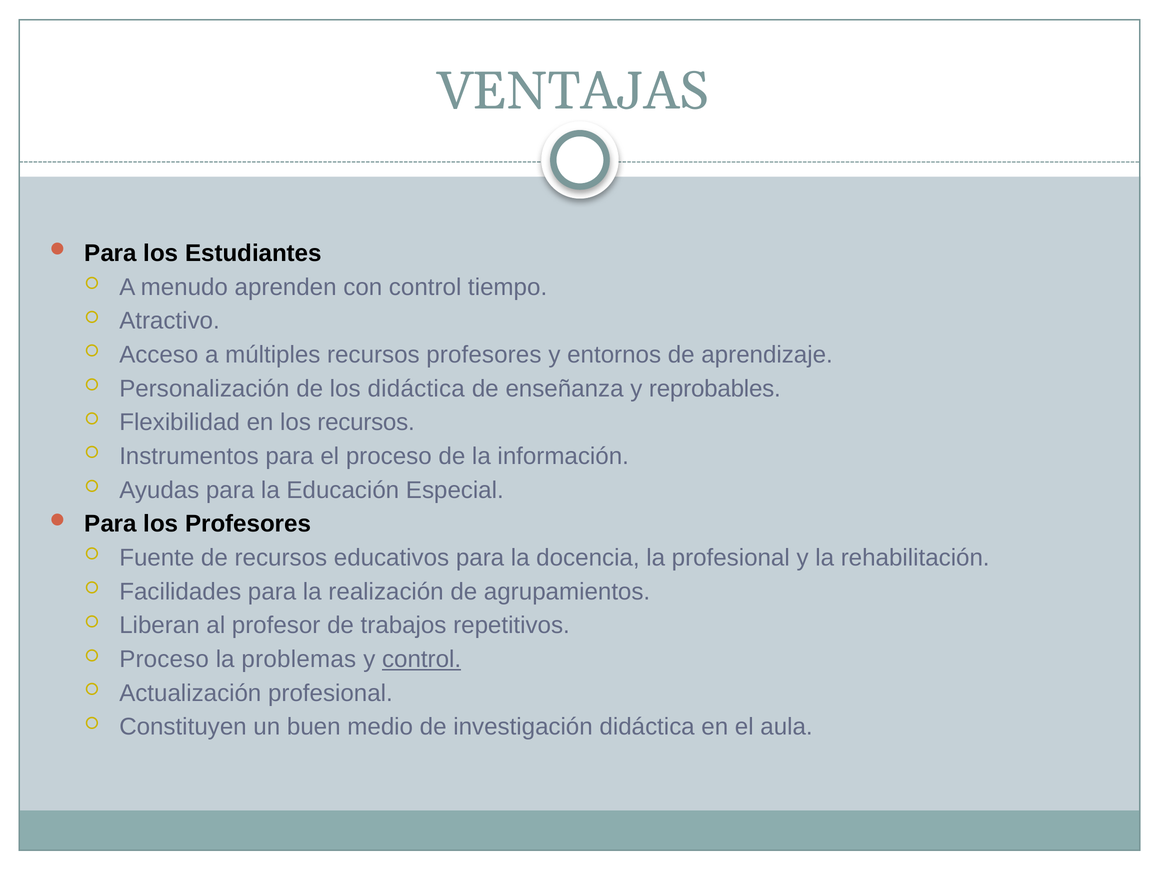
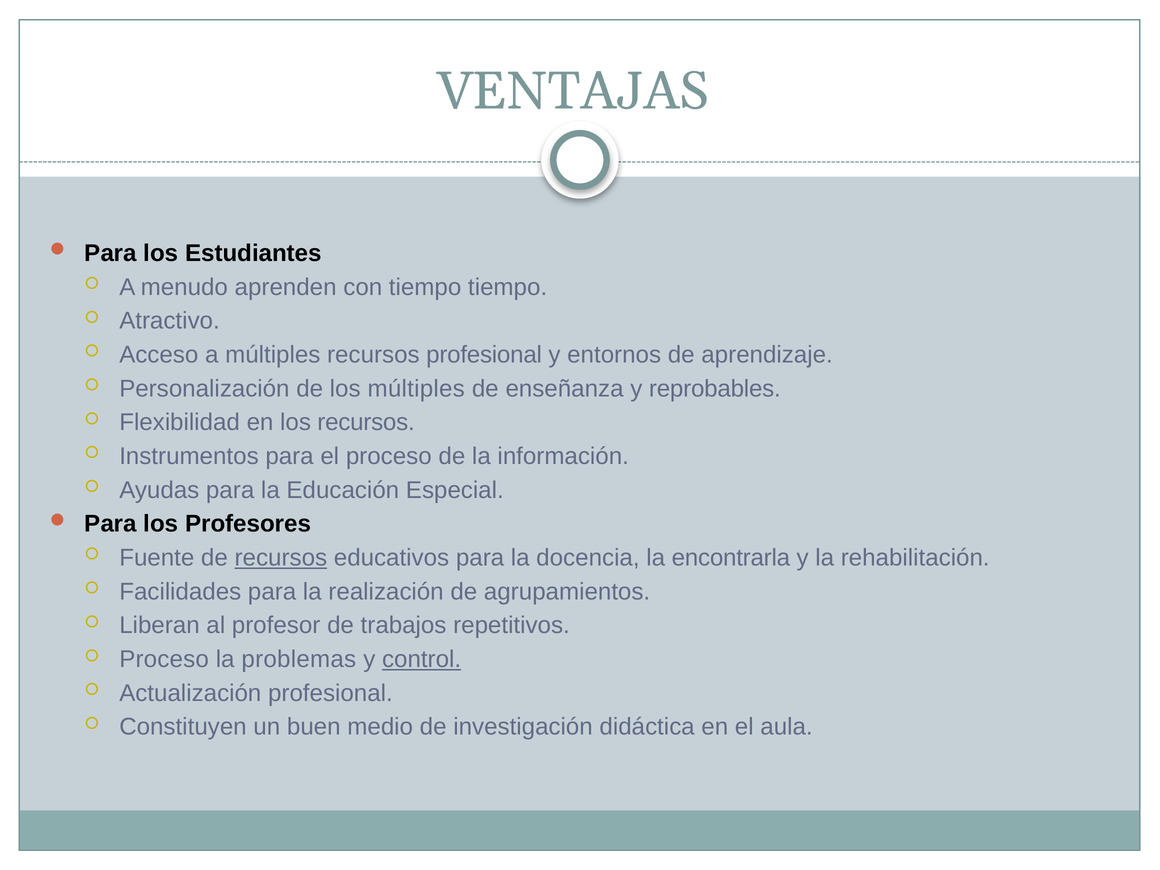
con control: control -> tiempo (425, 287)
recursos profesores: profesores -> profesional (484, 355)
los didáctica: didáctica -> múltiples (416, 389)
recursos underline: none -> present (281, 558)
la profesional: profesional -> encontrarla (731, 558)
